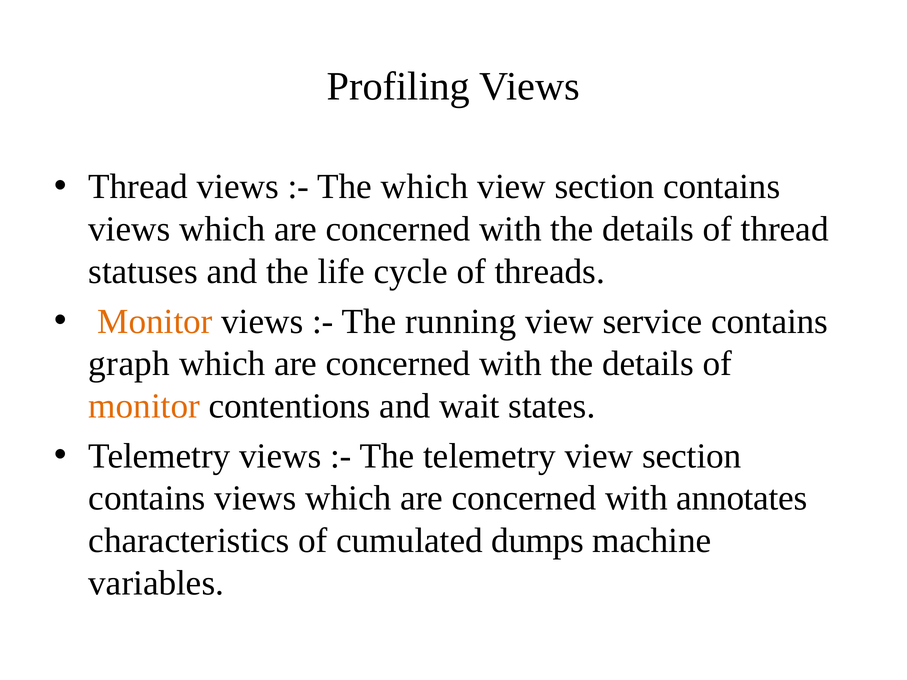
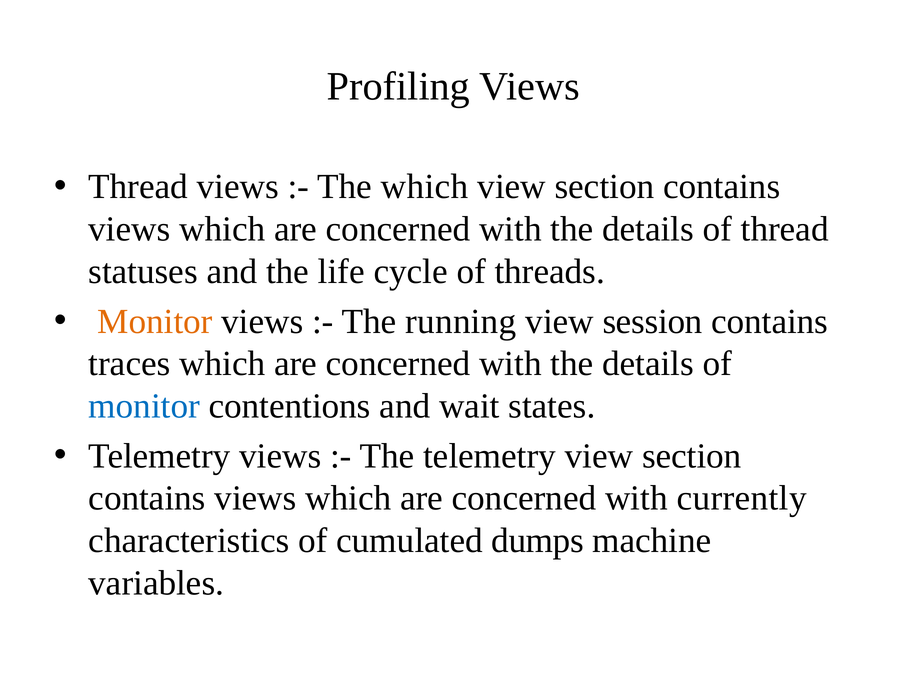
service: service -> session (653, 322)
graph: graph -> traces (129, 364)
monitor colour: orange -> blue (144, 406)
annotates: annotates -> currently (742, 498)
